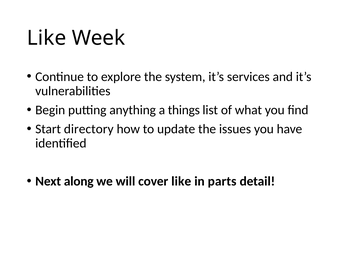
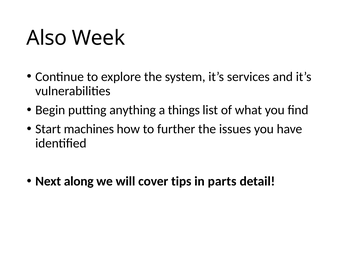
Like: Like -> Also (47, 38)
directory: directory -> machines (89, 129)
update: update -> further (176, 129)
cover like: like -> tips (181, 181)
